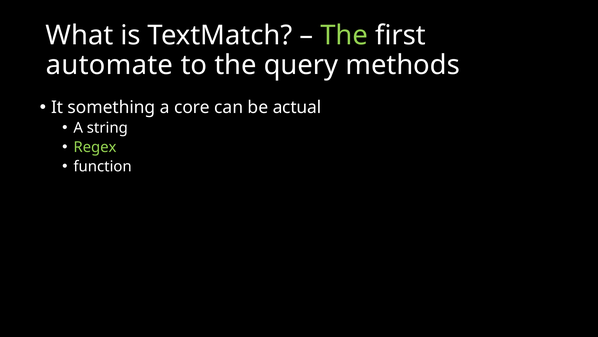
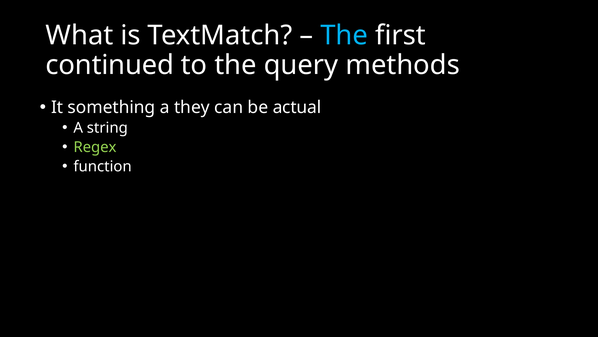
The colour: light green -> light blue (344, 35)
automate: automate -> continued (110, 65)
core: core -> they (192, 107)
